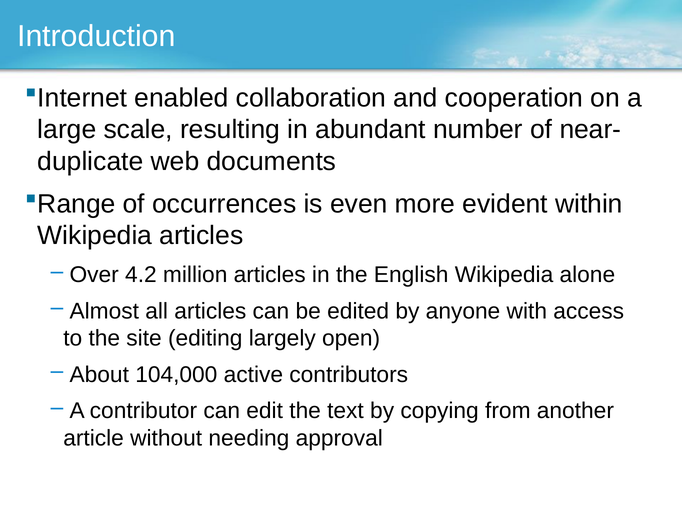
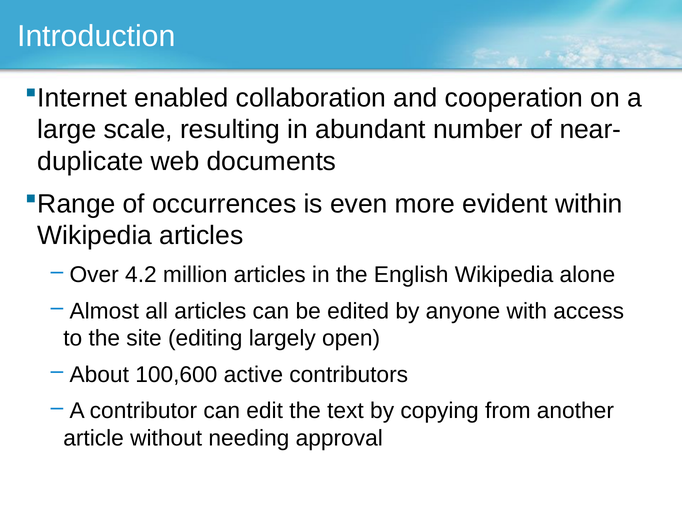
104,000: 104,000 -> 100,600 (176, 375)
